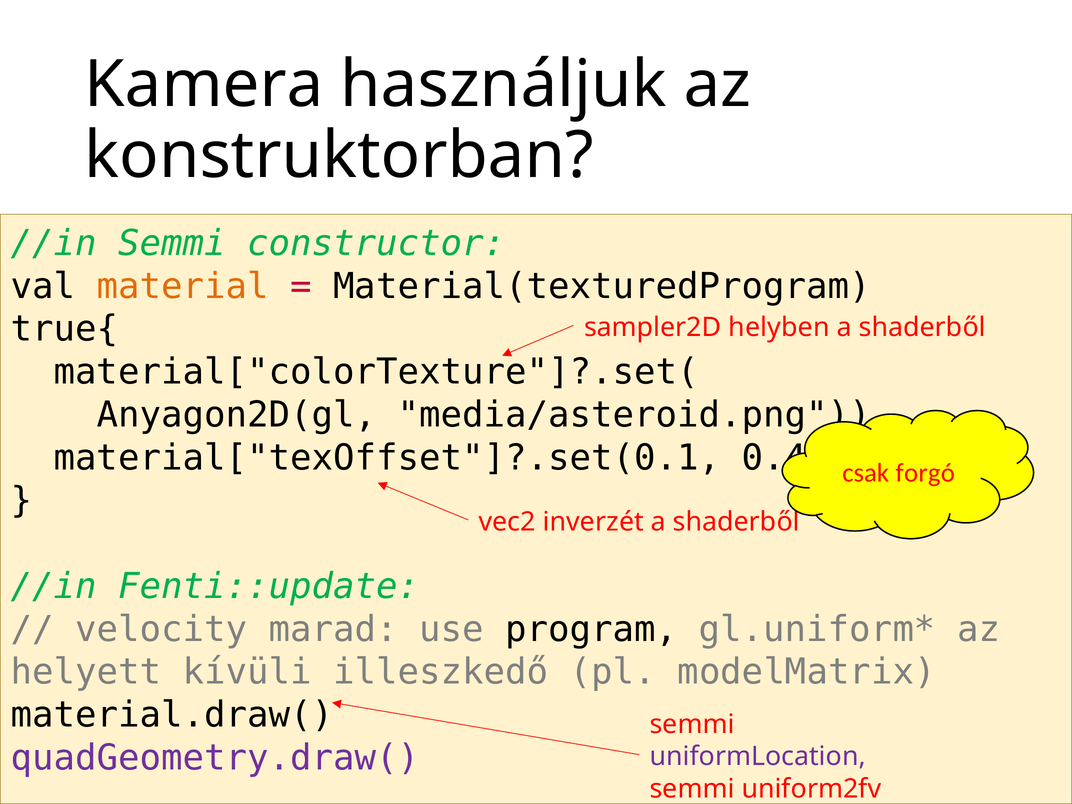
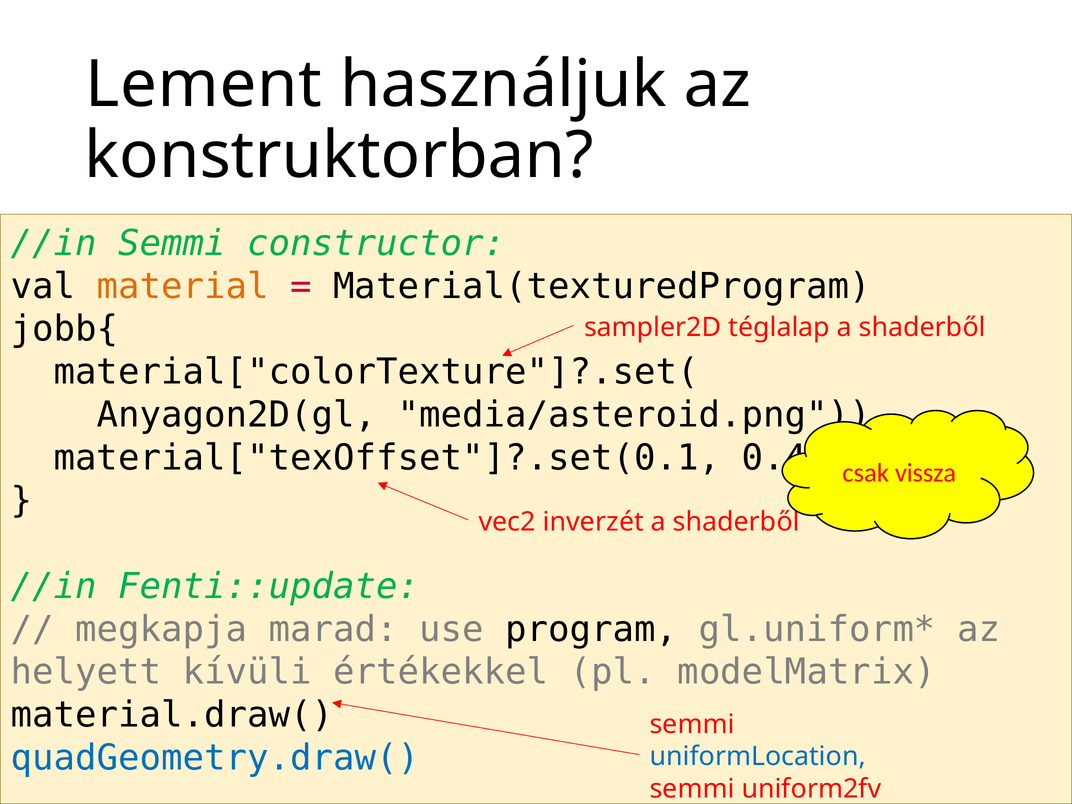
Kamera: Kamera -> Lement (204, 85)
true{: true{ -> jobb{ (64, 329)
helyben: helyben -> téglalap (779, 327)
forgó: forgó -> vissza (926, 473)
velocity: velocity -> megkapja (161, 629)
illeszkedő: illeszkedő -> értékekkel (441, 672)
quadGeometry.draw( colour: purple -> blue (215, 758)
uniformLocation colour: purple -> blue (758, 756)
